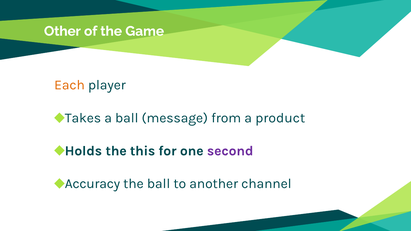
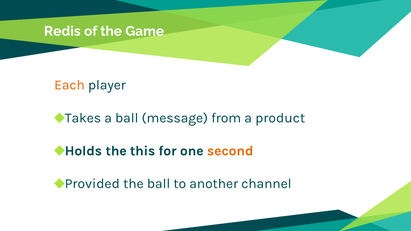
Other: Other -> Redis (62, 31)
second colour: purple -> orange (230, 151)
Accuracy: Accuracy -> Provided (92, 184)
